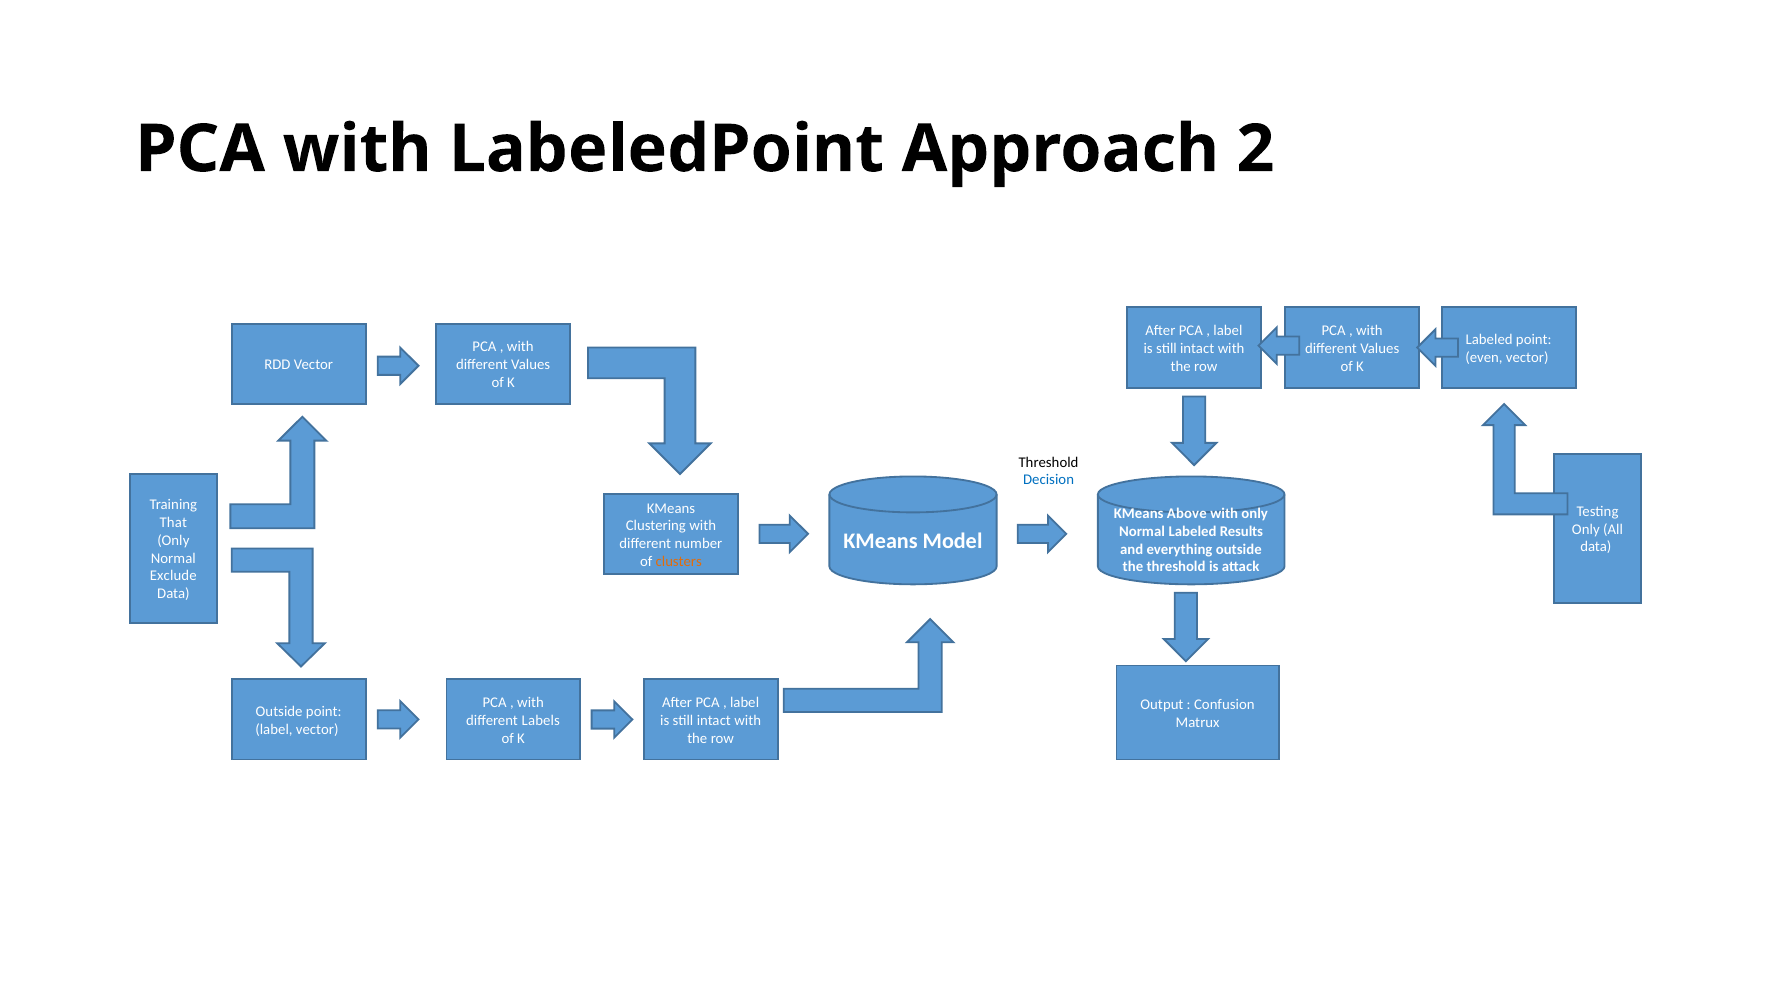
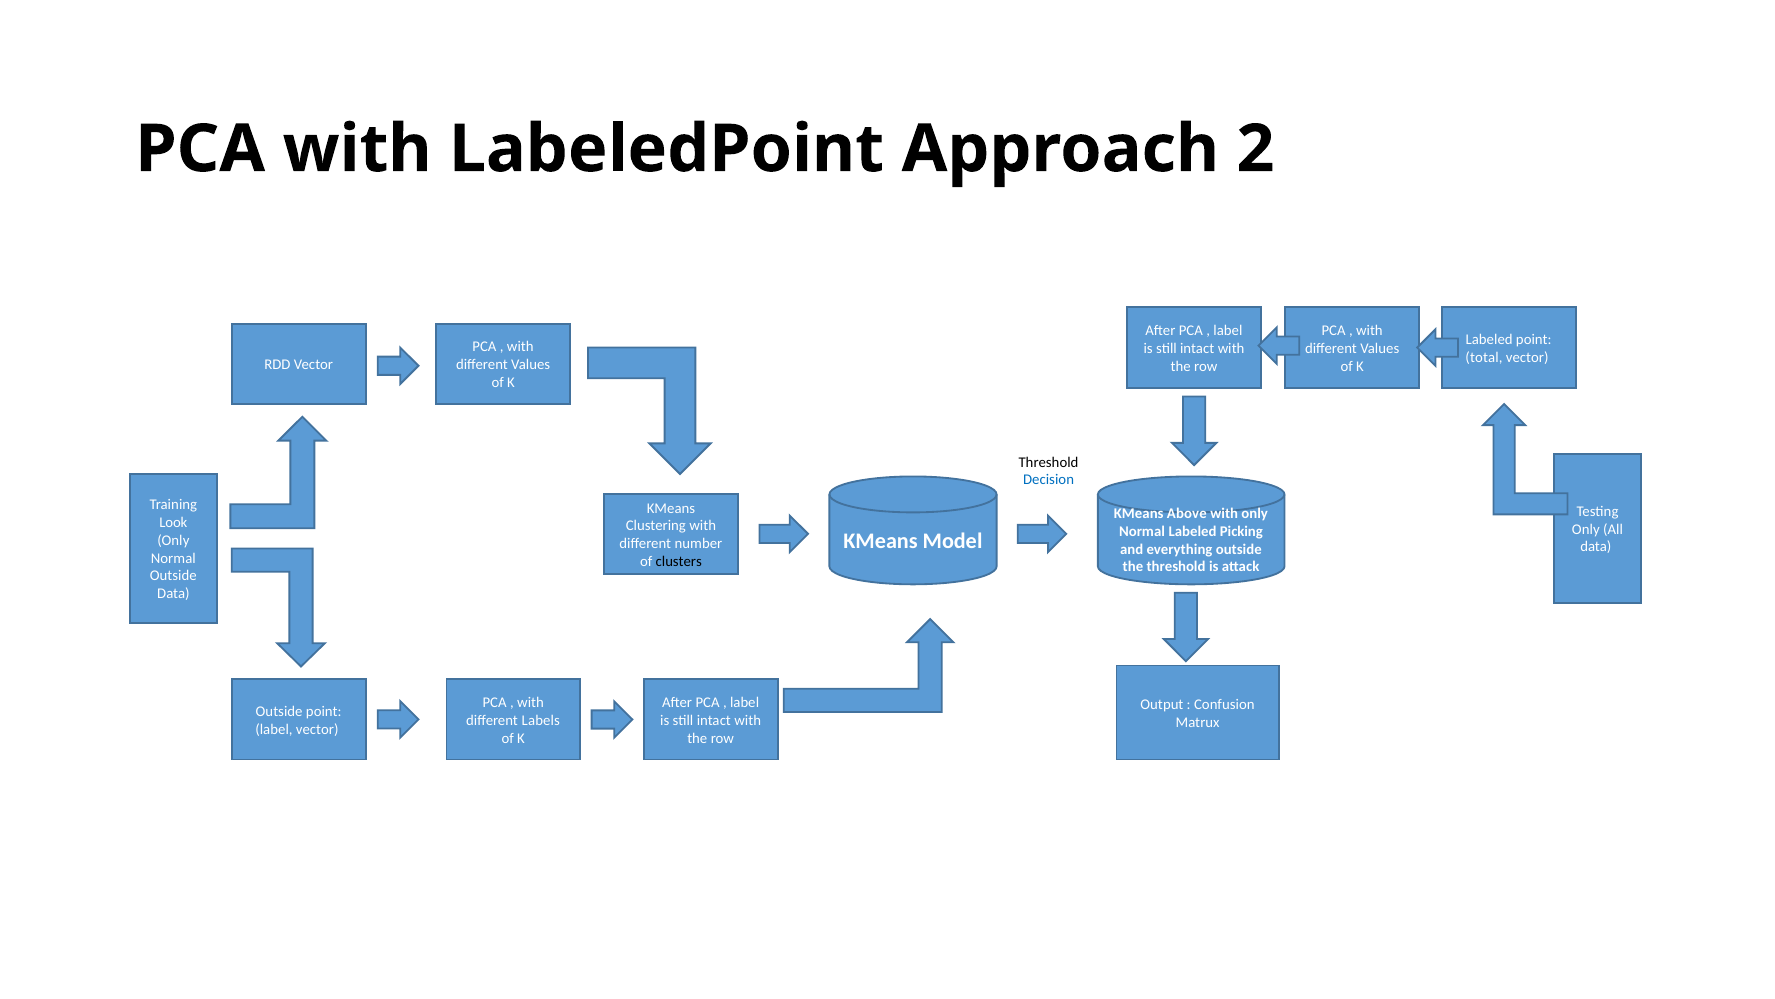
even: even -> total (1484, 357)
That: That -> Look (173, 523)
Results: Results -> Picking (1241, 531)
clusters colour: orange -> black (679, 561)
Exclude: Exclude -> Outside (173, 576)
